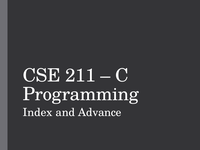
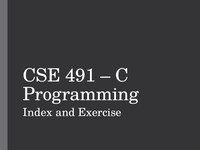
211: 211 -> 491 (80, 76)
Advance: Advance -> Exercise (100, 112)
